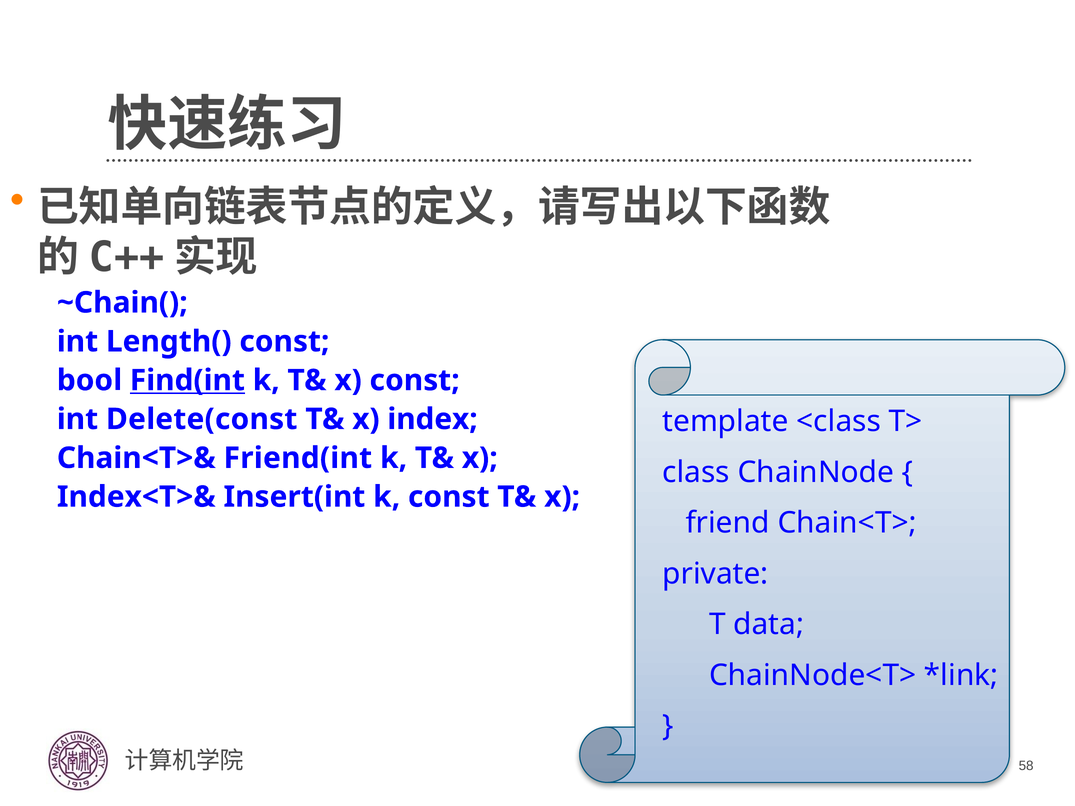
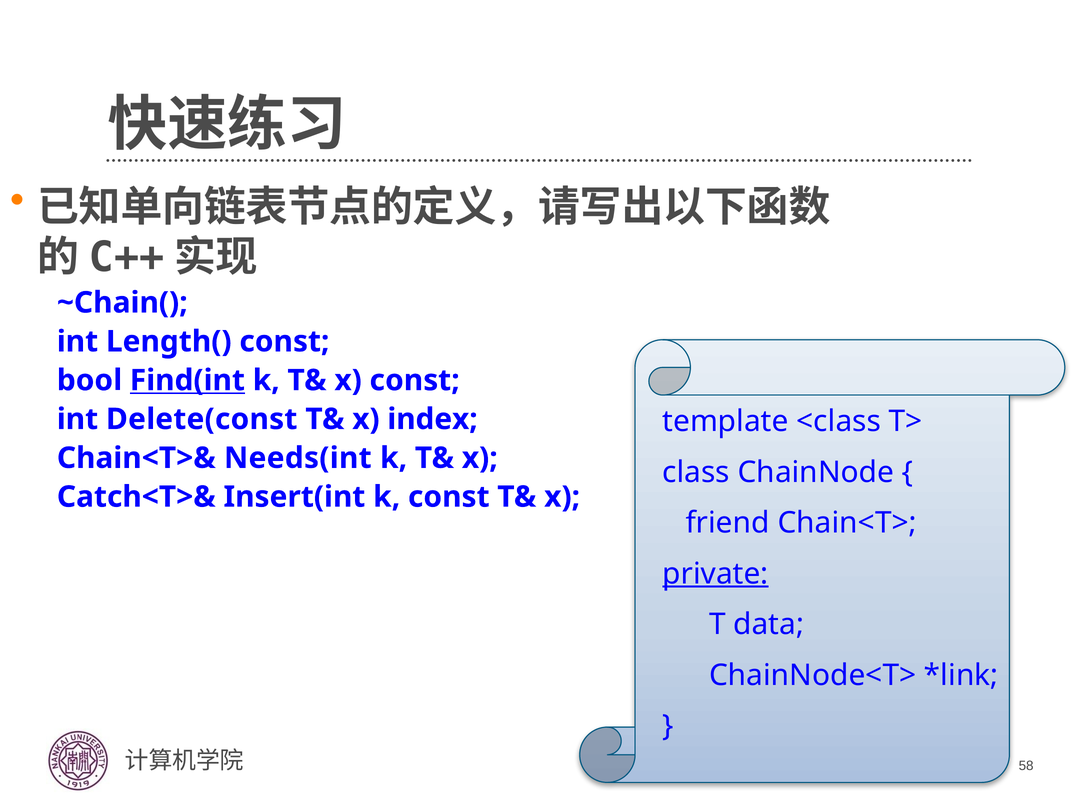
Friend(int: Friend(int -> Needs(int (298, 458)
Index<T>&: Index<T>& -> Catch<T>& (136, 497)
private underline: none -> present (715, 574)
